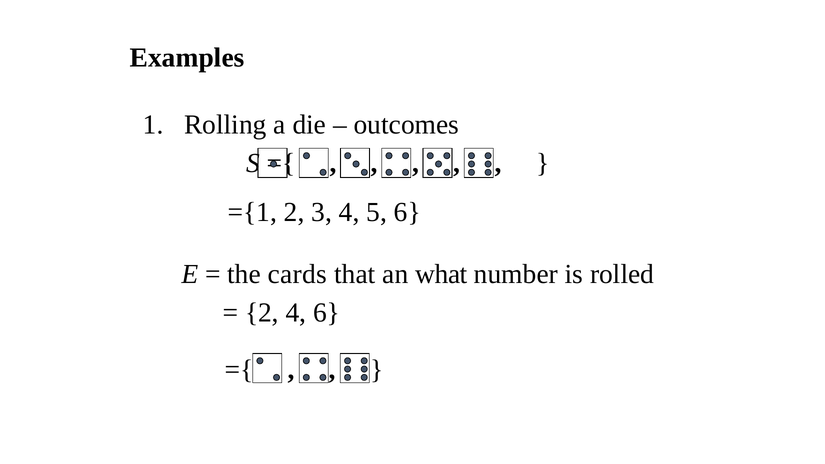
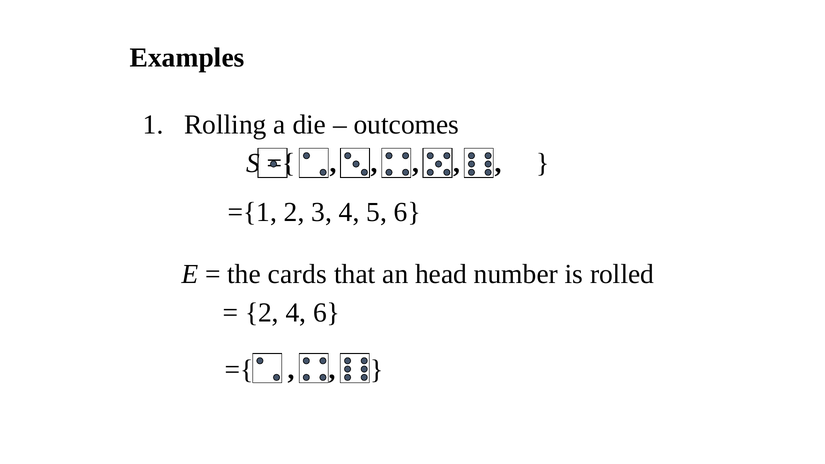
what: what -> head (441, 274)
